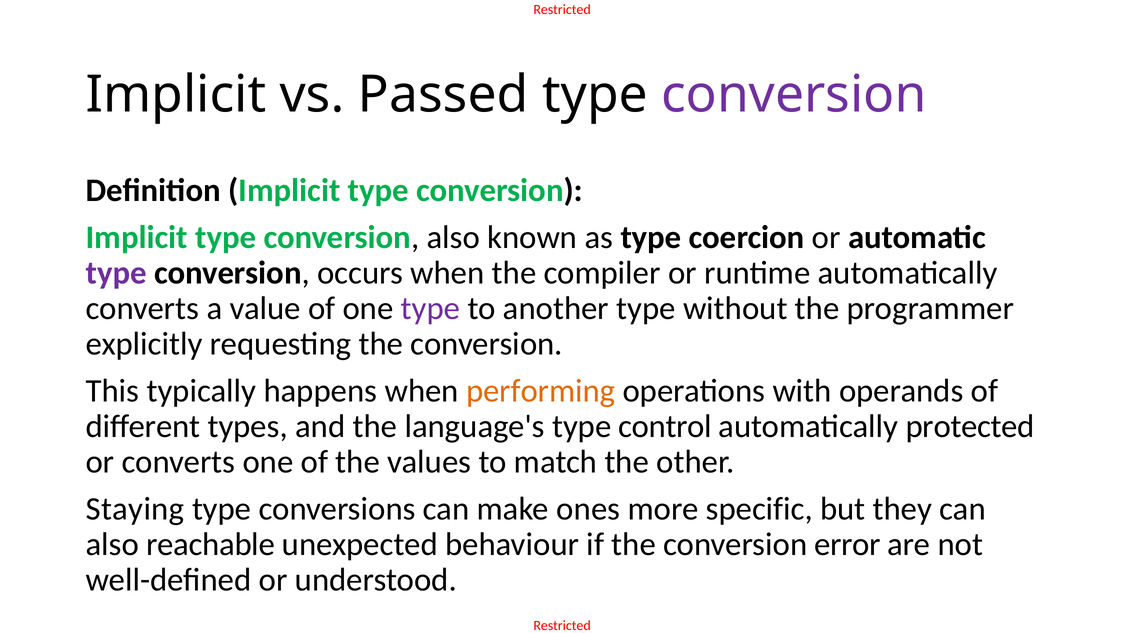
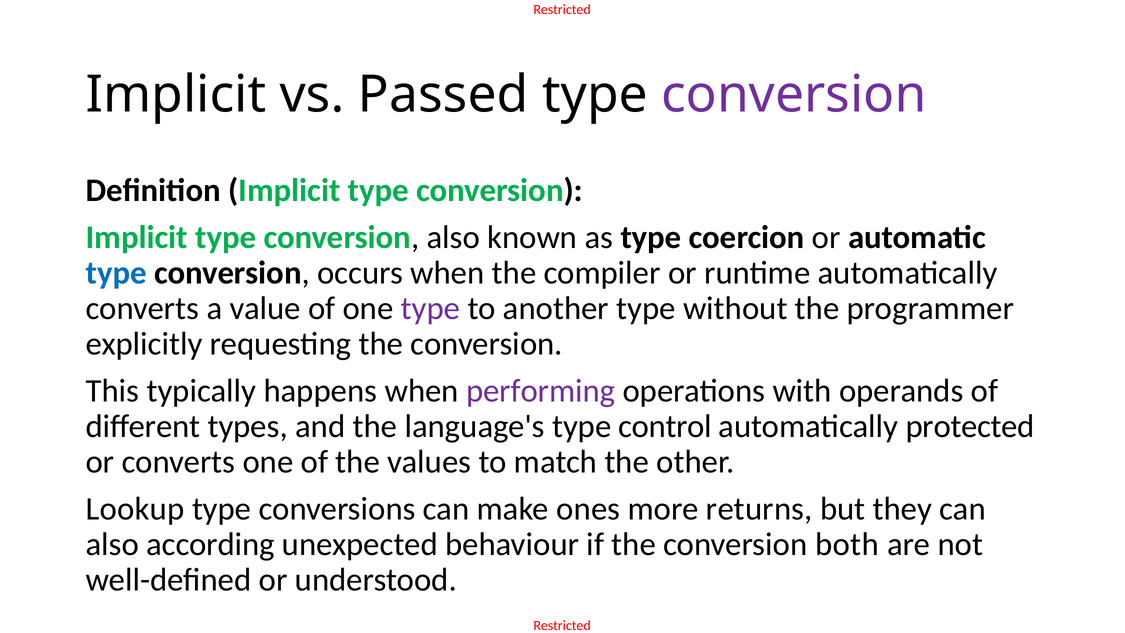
type colour: purple -> blue (116, 273)
performing colour: orange -> purple (541, 391)
Staying: Staying -> Lookup (135, 509)
specific: specific -> returns (759, 509)
reachable: reachable -> according (211, 544)
error: error -> both (847, 544)
